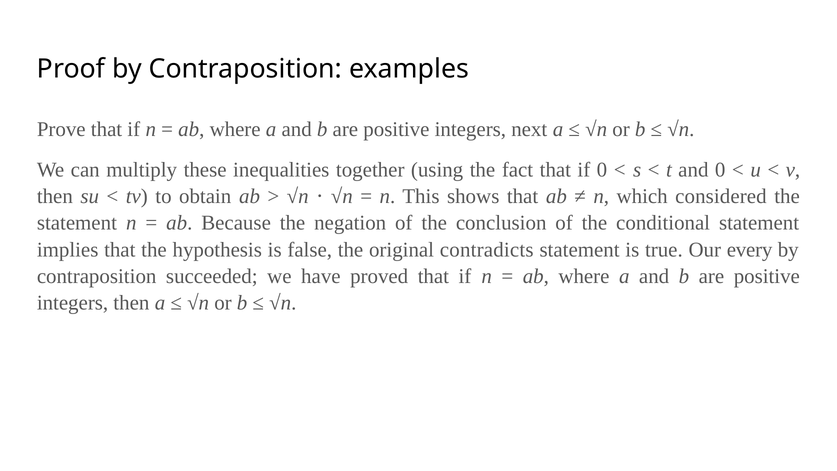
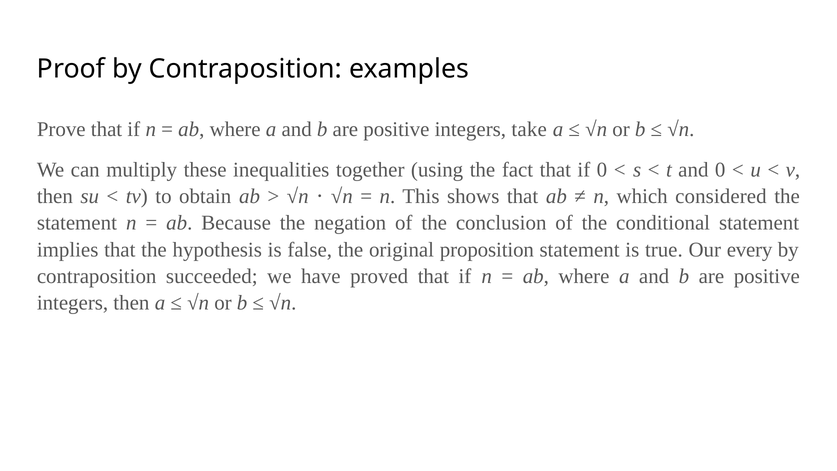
next: next -> take (529, 129)
contradicts: contradicts -> proposition (487, 250)
